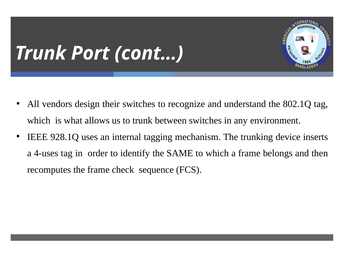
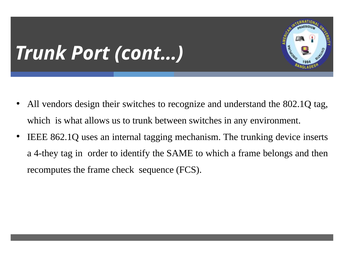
928.1Q: 928.1Q -> 862.1Q (65, 137)
4-uses: 4-uses -> 4-they (46, 153)
